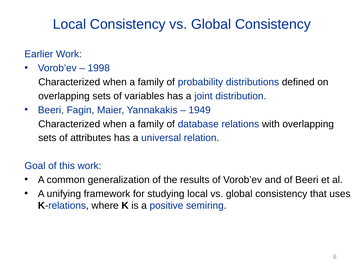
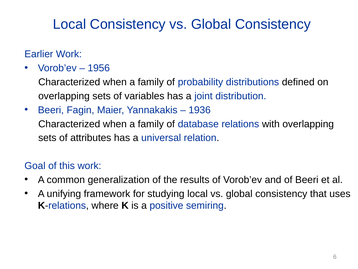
1998: 1998 -> 1956 (99, 68)
1949: 1949 -> 1936 (200, 110)
